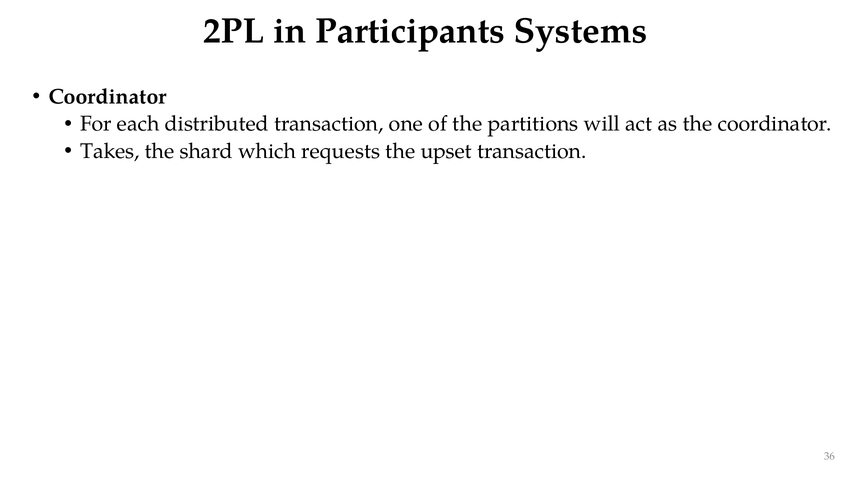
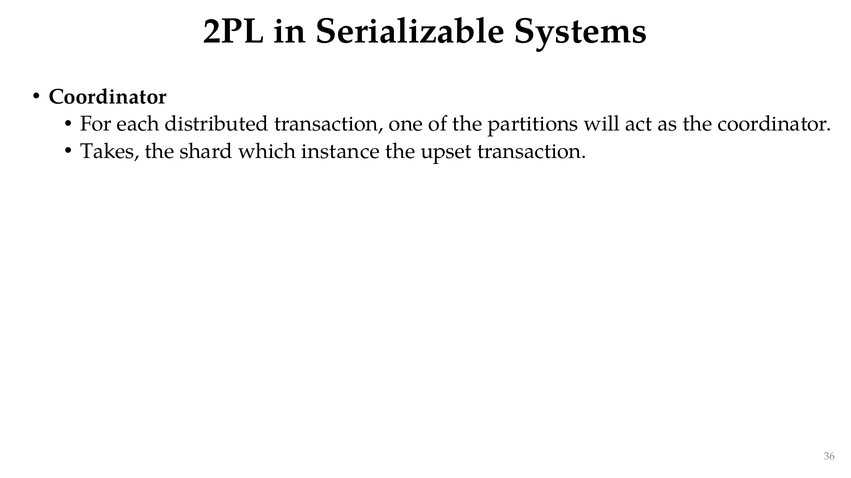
Participants: Participants -> Serializable (410, 31)
requests: requests -> instance (341, 152)
